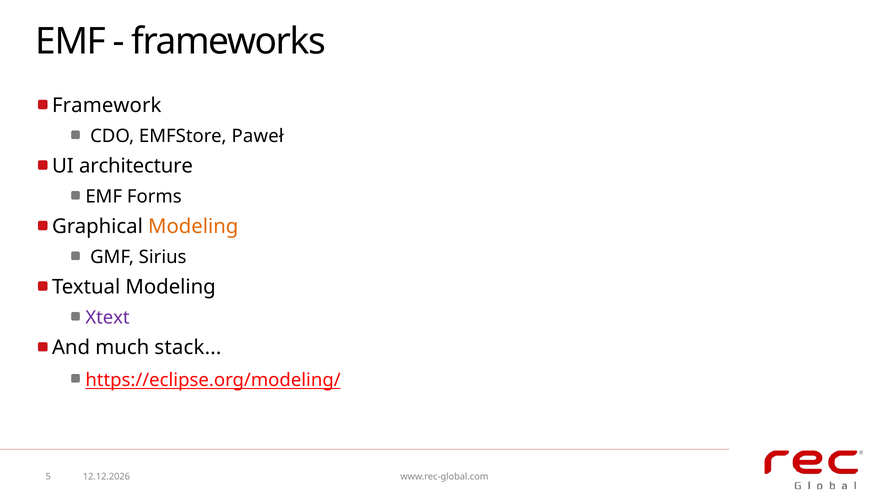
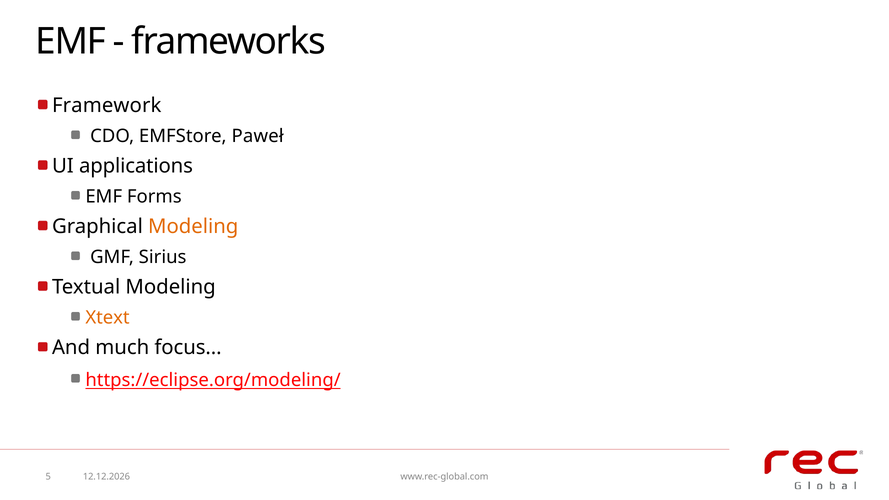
architecture: architecture -> applications (136, 166)
Xtext colour: purple -> orange (107, 318)
stack: stack -> focus (188, 348)
